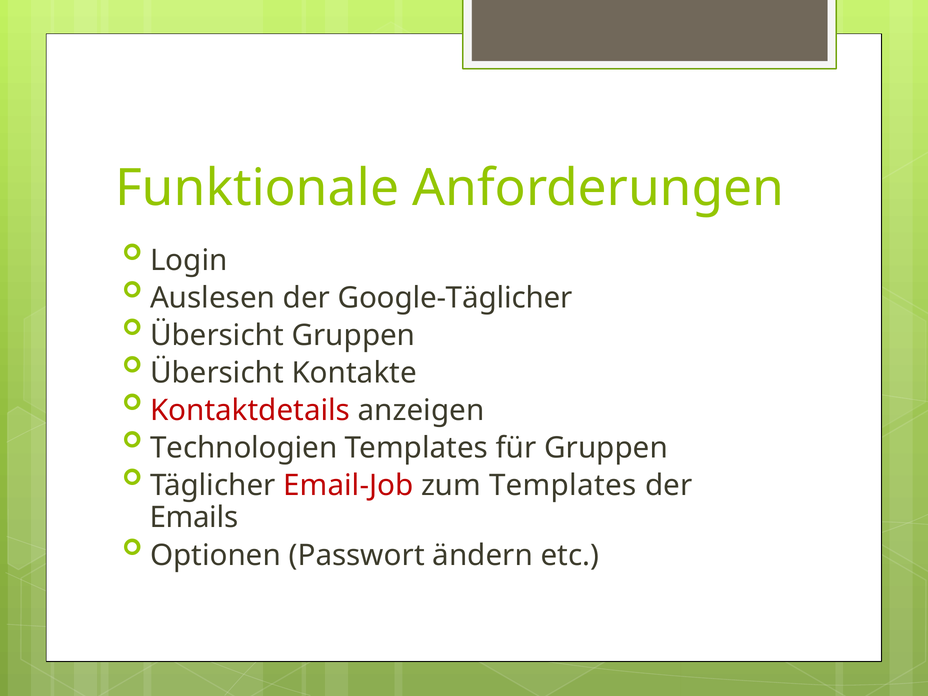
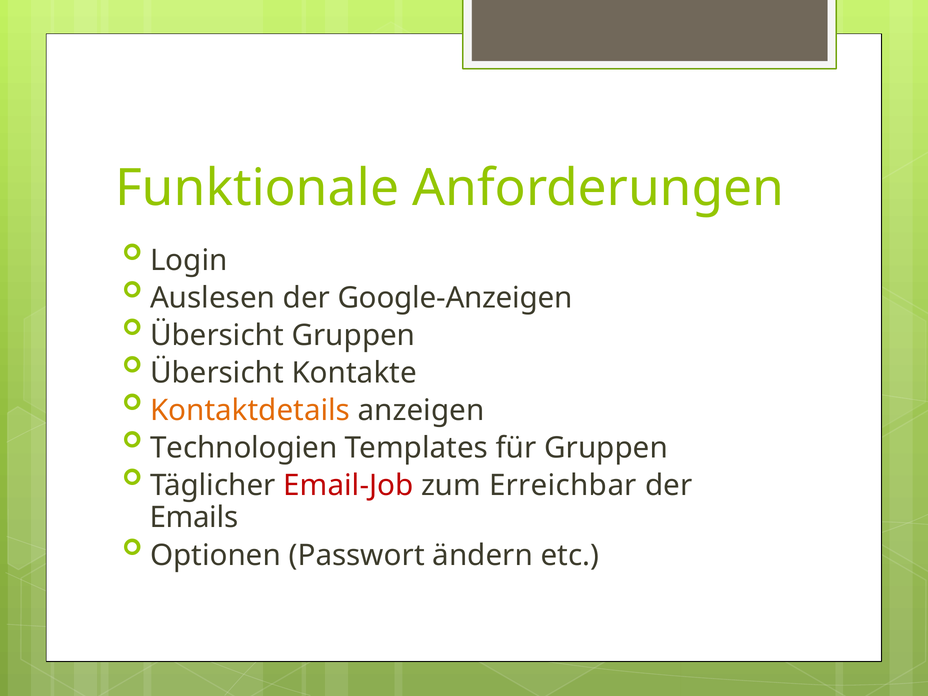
Google-Täglicher: Google-Täglicher -> Google-Anzeigen (455, 298)
Kontaktdetails colour: red -> orange (250, 411)
zum Templates: Templates -> Erreichbar (563, 486)
